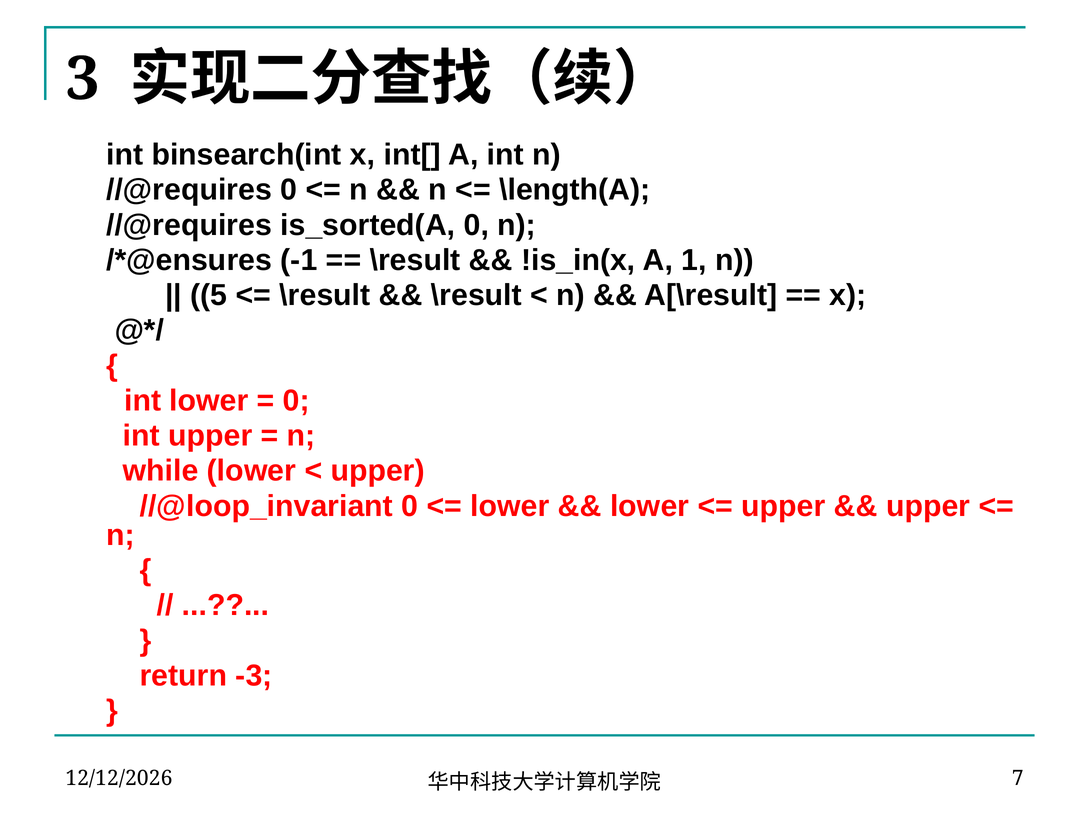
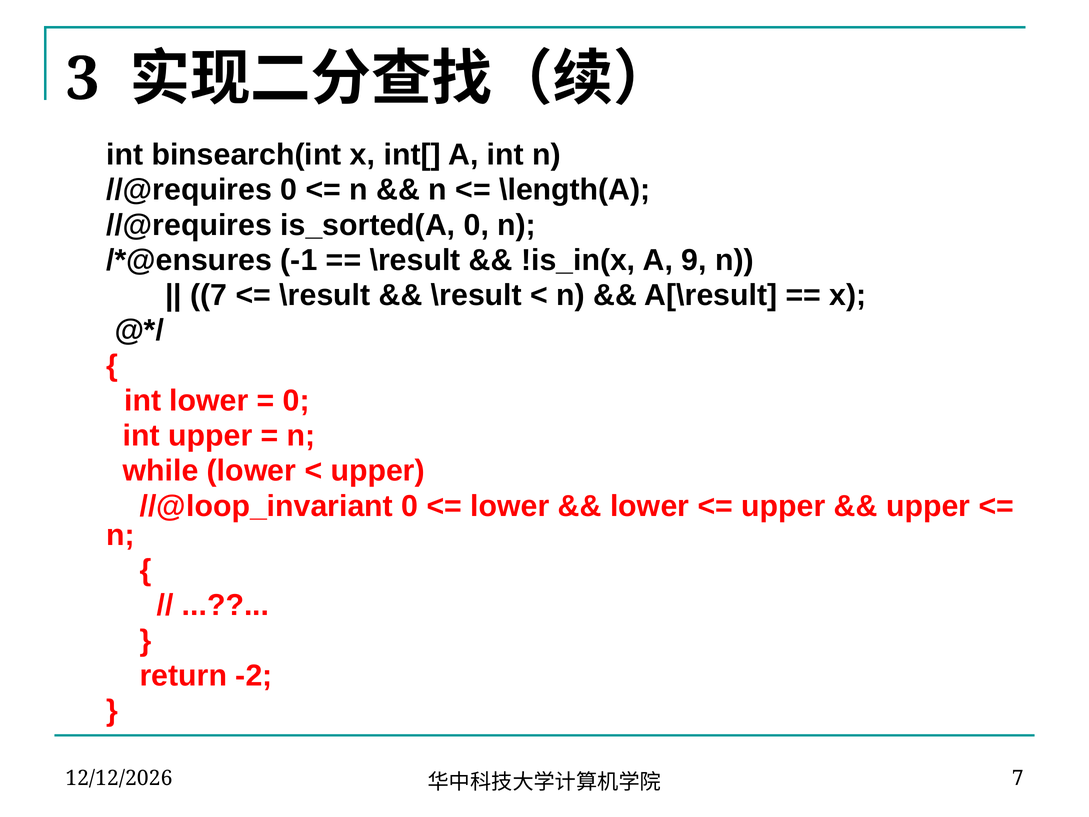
1: 1 -> 9 (694, 260)
5: 5 -> 7 (209, 295)
-3: -3 -> -2 (254, 675)
